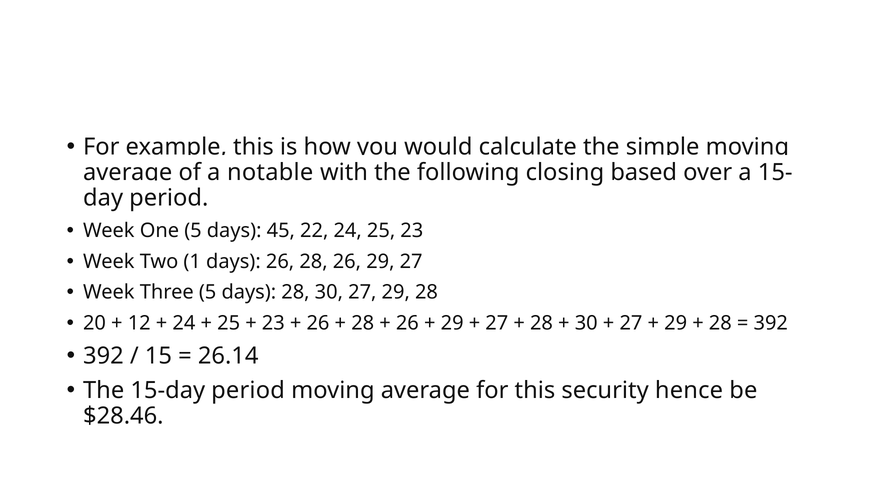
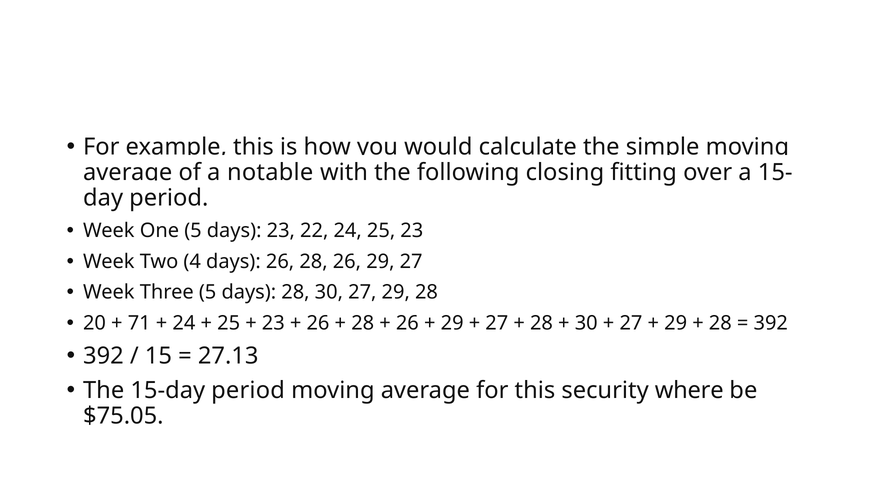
based: based -> fitting (644, 173)
days 45: 45 -> 23 (281, 231)
1: 1 -> 4 (192, 262)
12: 12 -> 71 (139, 323)
26.14: 26.14 -> 27.13 (228, 356)
hence: hence -> where (689, 391)
$28.46: $28.46 -> $75.05 (123, 416)
